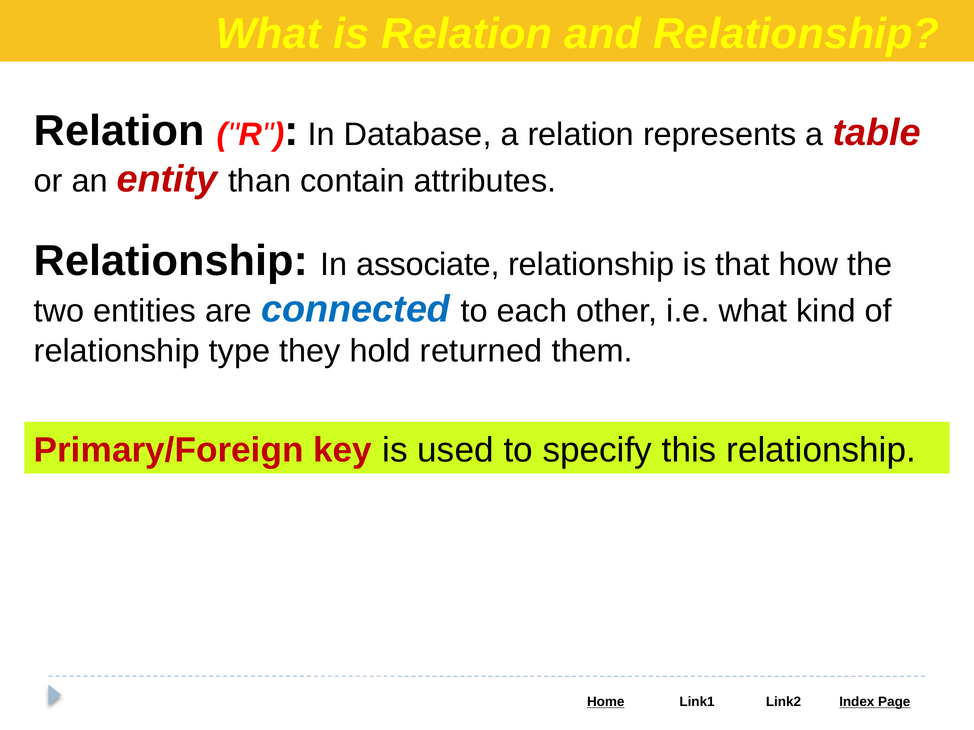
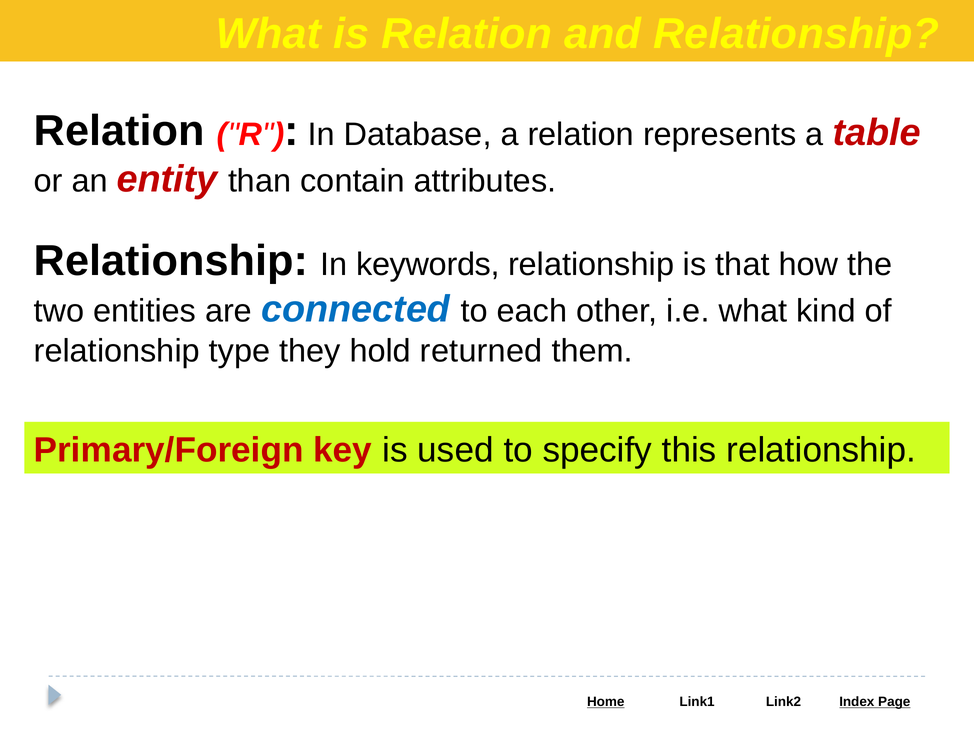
associate: associate -> keywords (428, 265)
